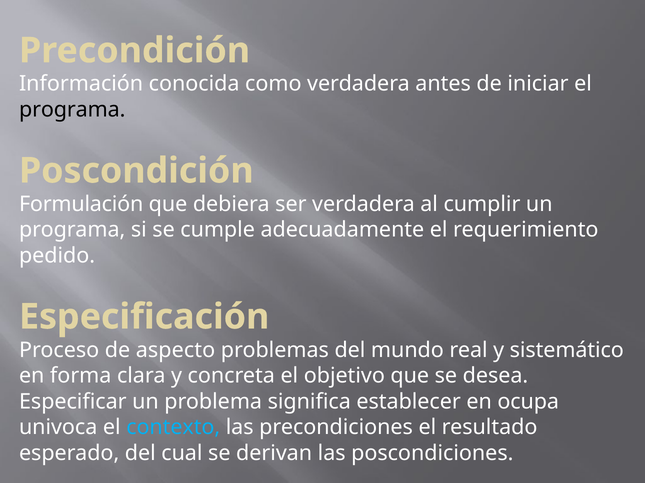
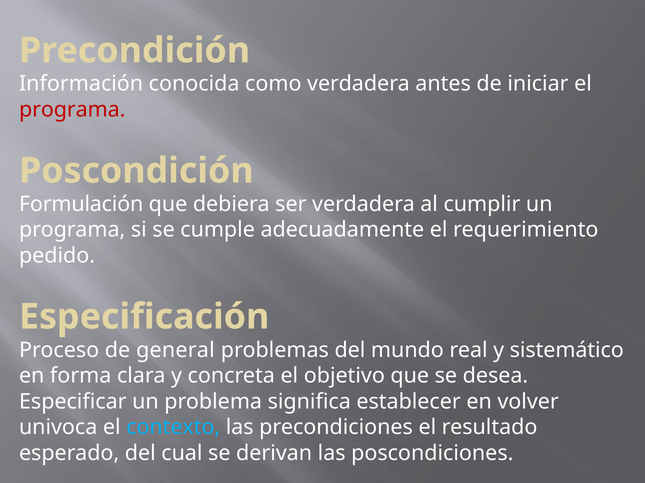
programa colour: black -> red (72, 110)
aspecto: aspecto -> general (175, 351)
ocupa: ocupa -> volver (528, 402)
